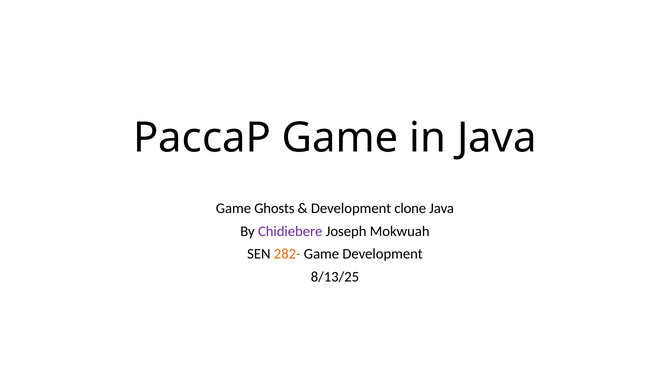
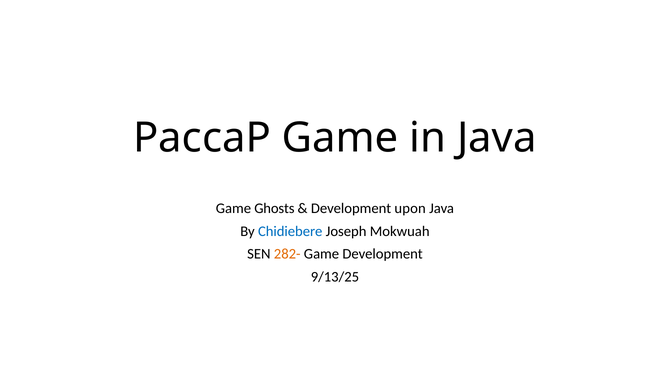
clone: clone -> upon (410, 208)
Chidiebere colour: purple -> blue (290, 231)
8/13/25: 8/13/25 -> 9/13/25 (335, 277)
